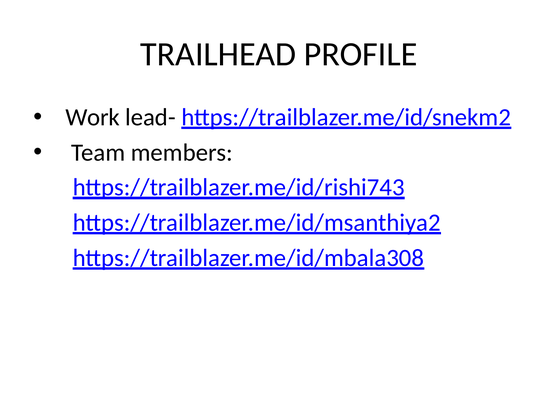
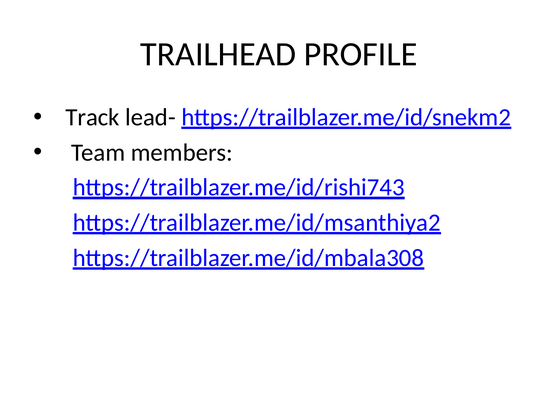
Work: Work -> Track (93, 117)
